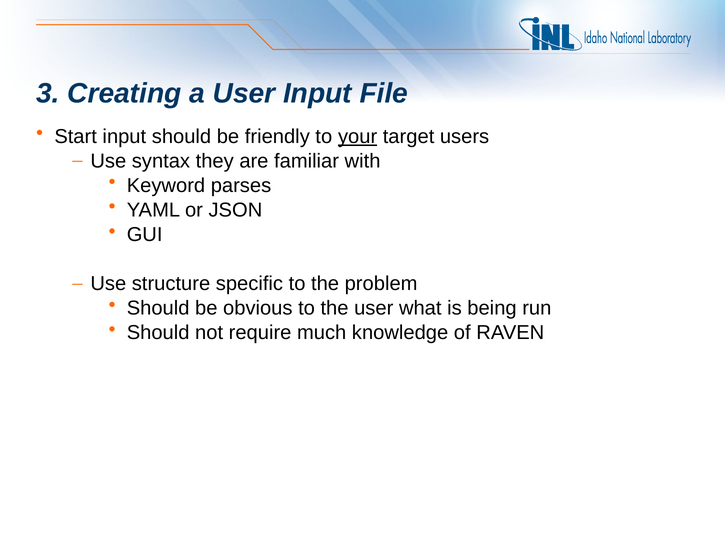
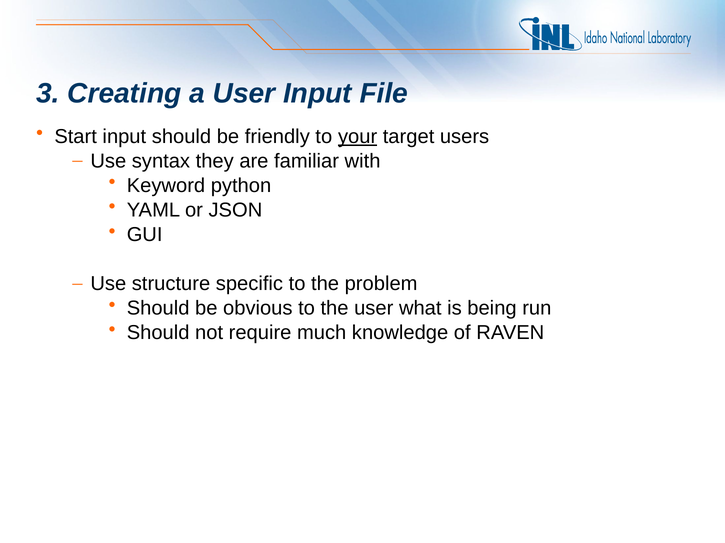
parses: parses -> python (241, 186)
